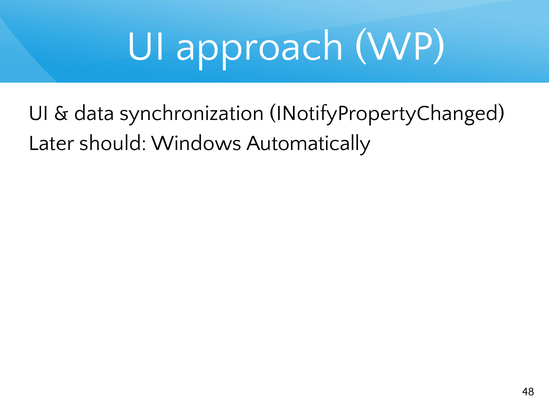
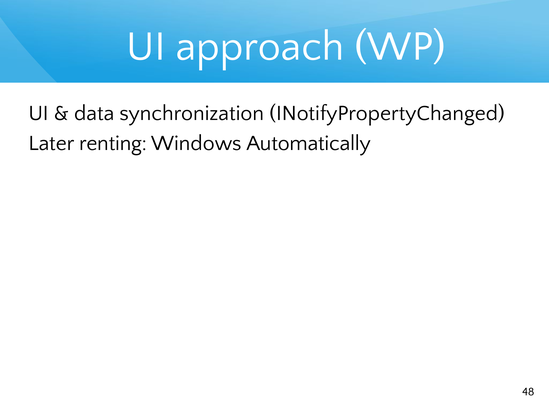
should: should -> renting (113, 143)
